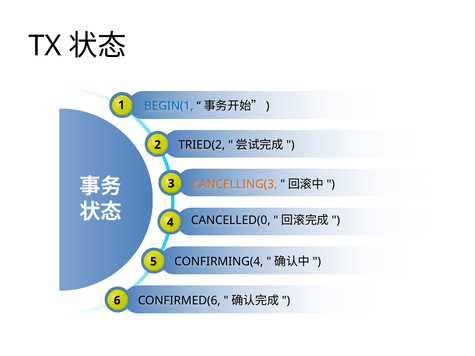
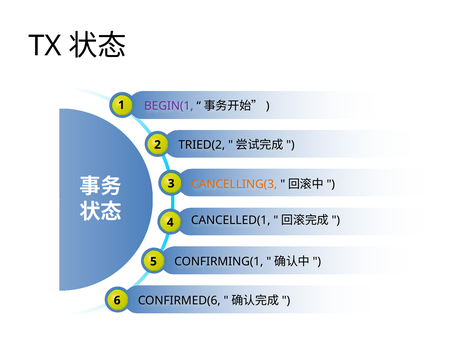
BEGIN(1 colour: blue -> purple (169, 106)
CANCELLED(0: CANCELLED(0 -> CANCELLED(1 (231, 221)
CONFIRMING(4: CONFIRMING(4 -> CONFIRMING(1 (219, 262)
